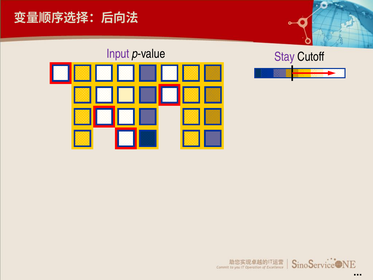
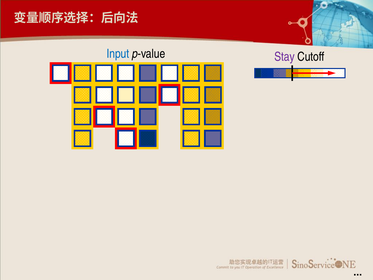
Input colour: purple -> blue (118, 54)
